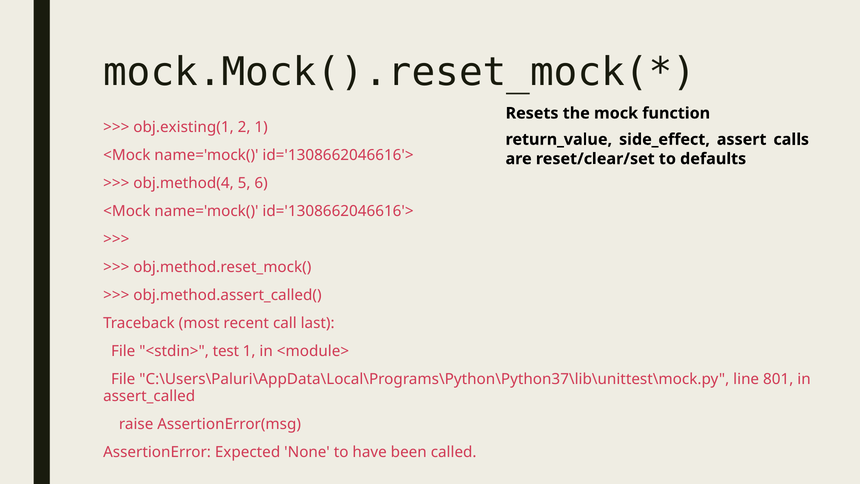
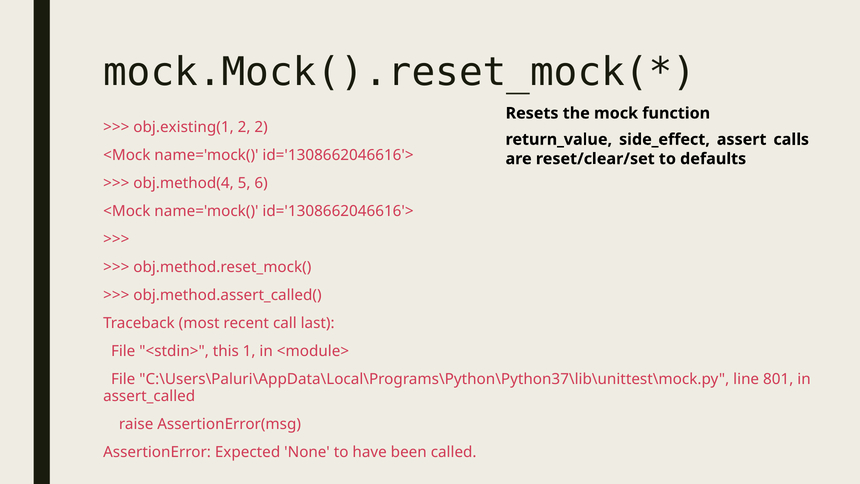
2 1: 1 -> 2 (261, 127)
test: test -> this (226, 351)
